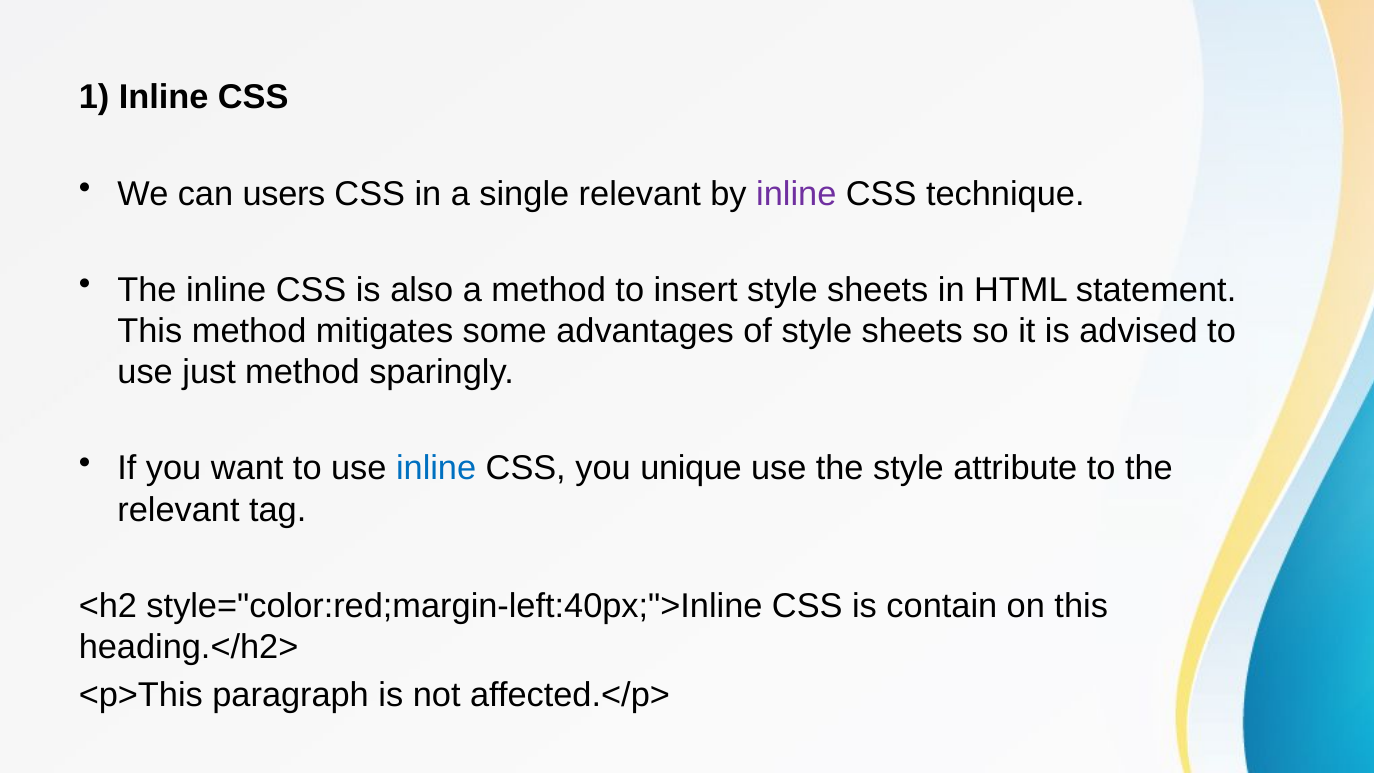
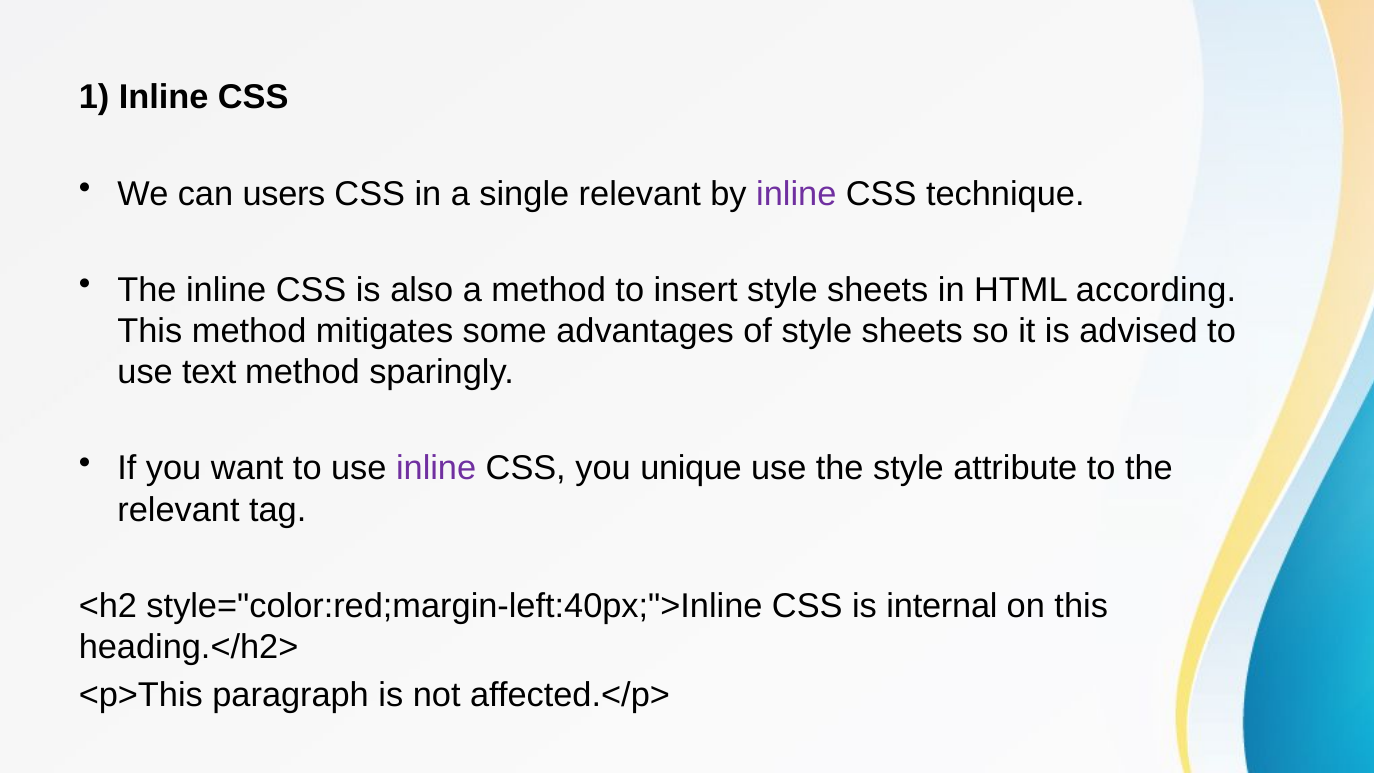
statement: statement -> according (1156, 290)
just: just -> text (209, 372)
inline colour: blue -> purple (436, 468)
contain: contain -> internal (942, 606)
